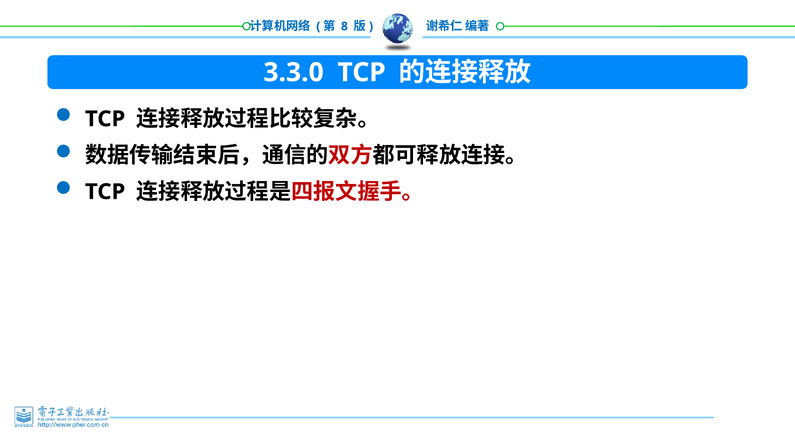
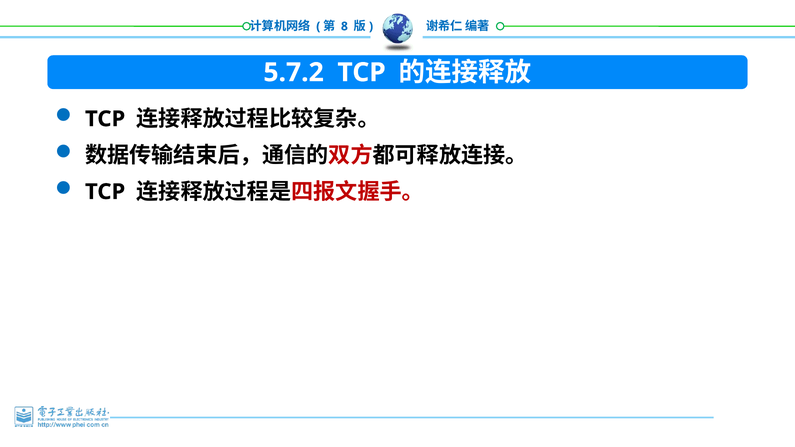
3.3.0: 3.3.0 -> 5.7.2 (294, 72)
